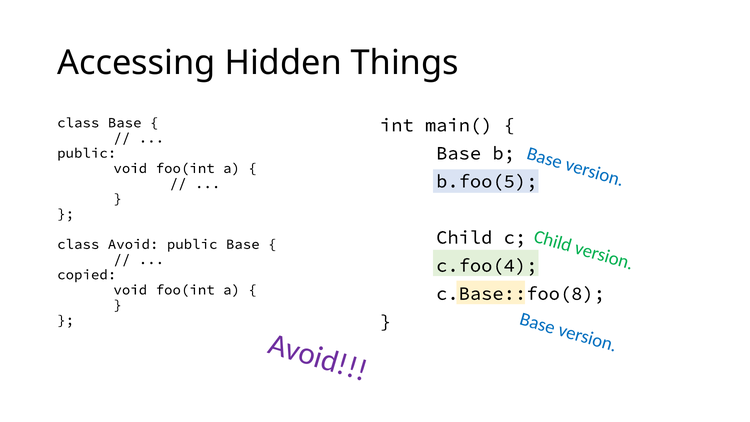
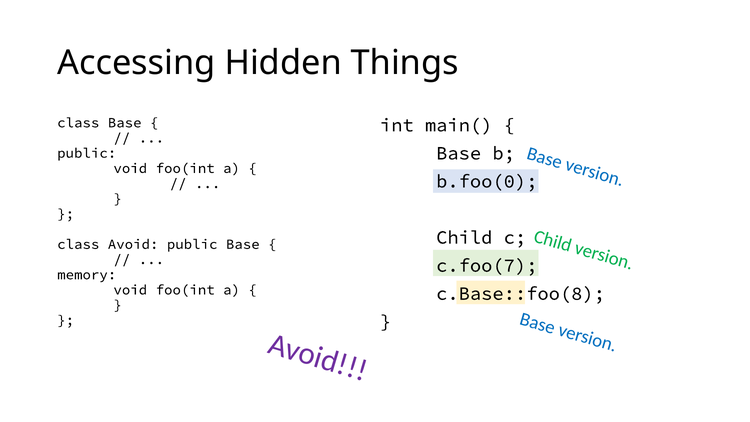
b.foo(5: b.foo(5 -> b.foo(0 (487, 181)
c.foo(4: c.foo(4 -> c.foo(7 (487, 265)
copied: copied -> memory (87, 275)
